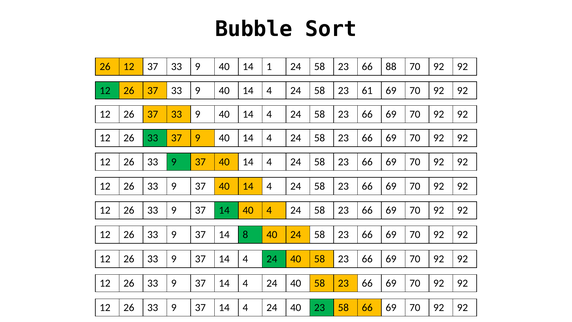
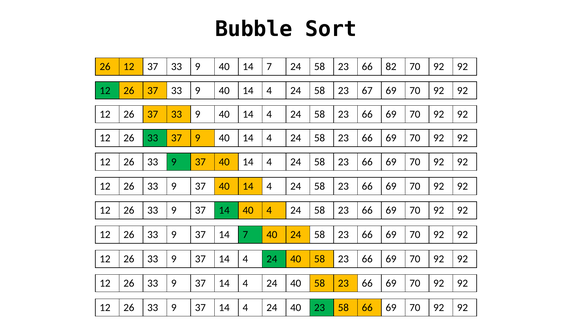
40 14 1: 1 -> 7 (269, 67)
88: 88 -> 82 (391, 67)
61: 61 -> 67 (367, 90)
37 14 8: 8 -> 7 (245, 235)
